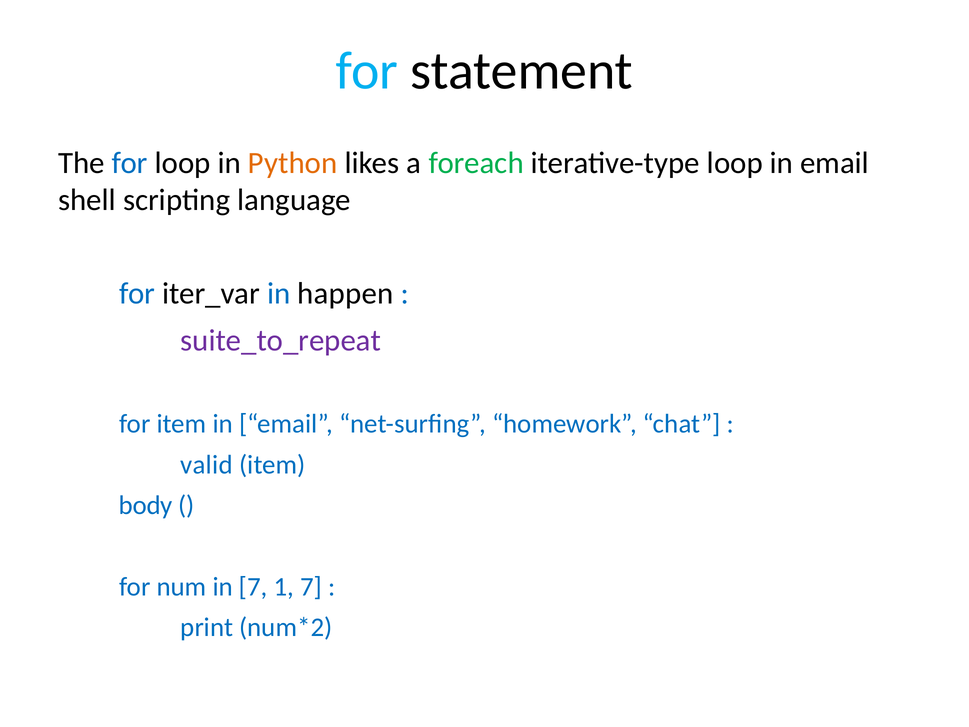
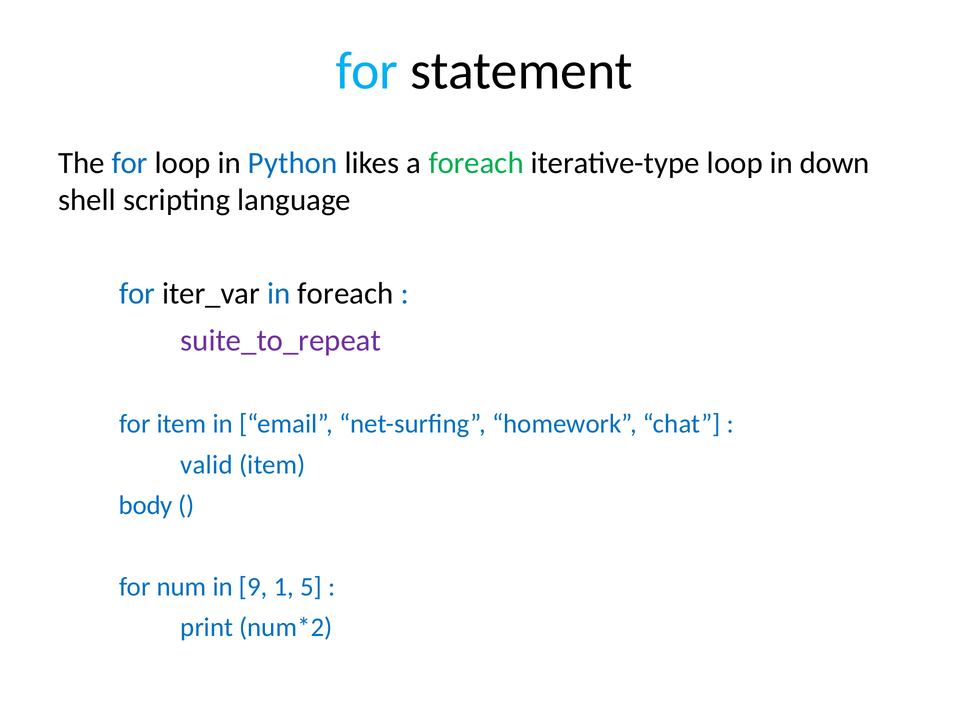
Python colour: orange -> blue (293, 163)
loop in email: email -> down (835, 163)
in happen: happen -> foreach (346, 294)
in 7: 7 -> 9 (253, 587)
1 7: 7 -> 5 (311, 587)
